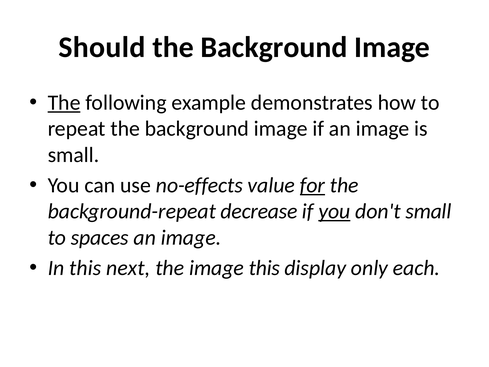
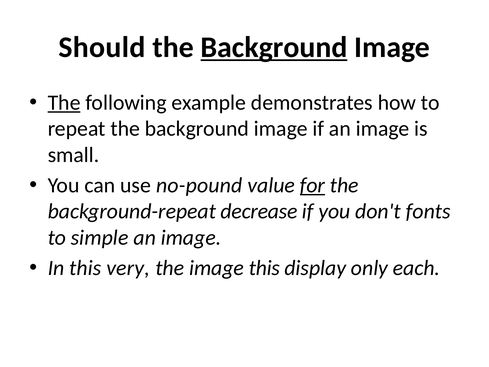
Background underline: none -> present (274, 47)
no-effects: no-effects -> no-pound (199, 185)
you underline: present -> none (334, 211)
don't small: small -> fonts (428, 211)
spaces: spaces -> simple (100, 237)
next: next -> very (128, 268)
